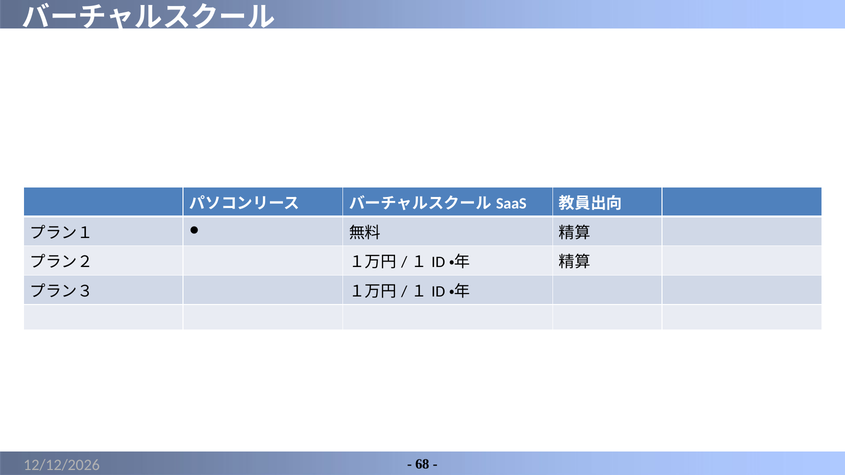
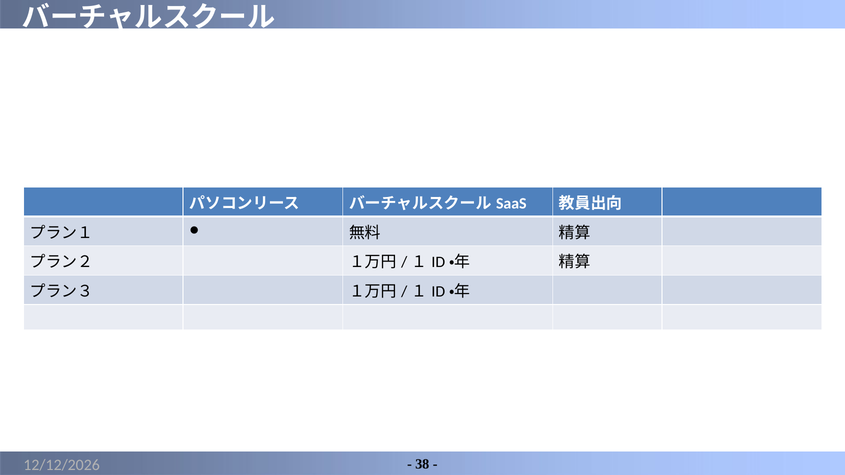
68: 68 -> 38 (422, 465)
